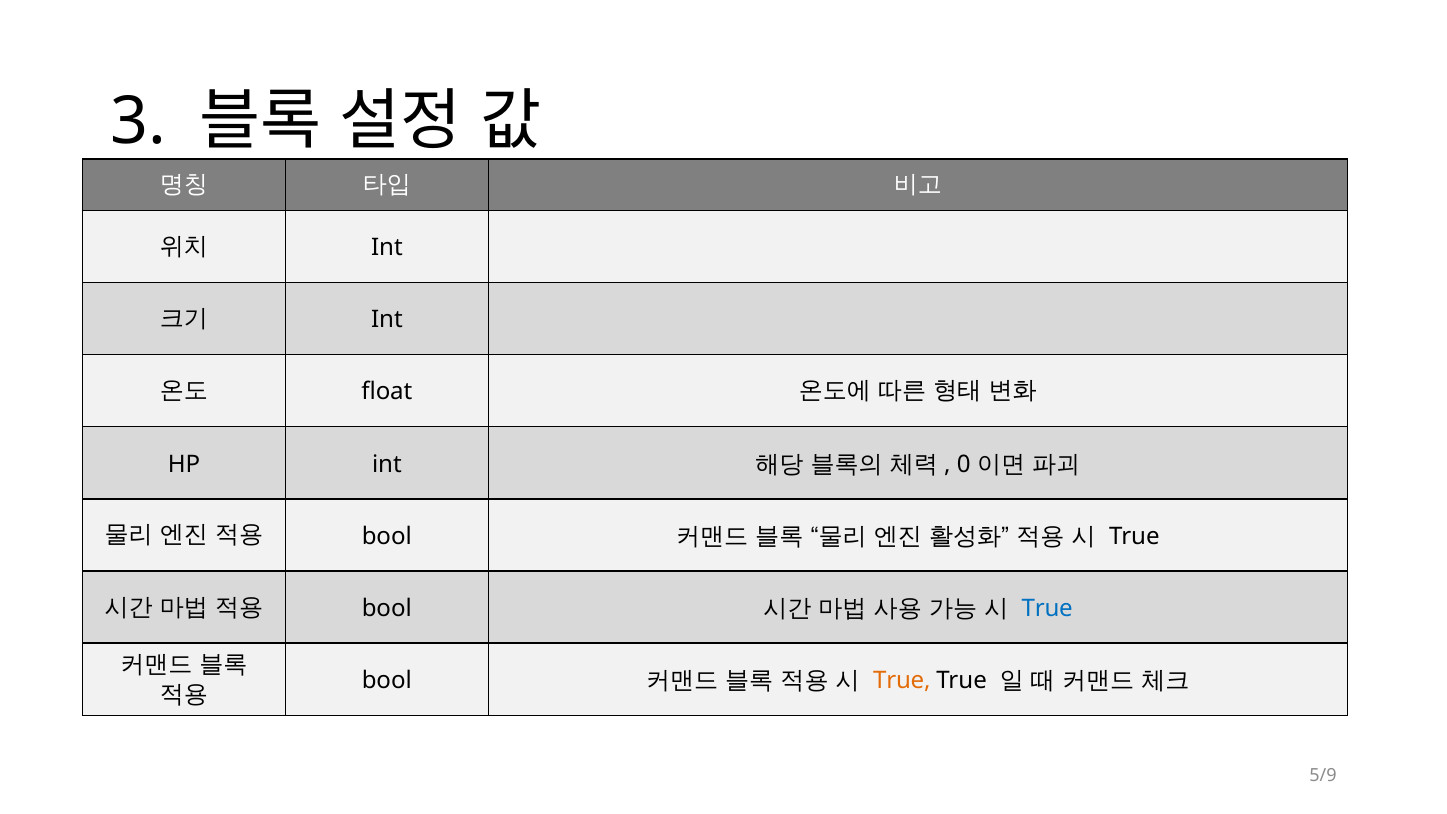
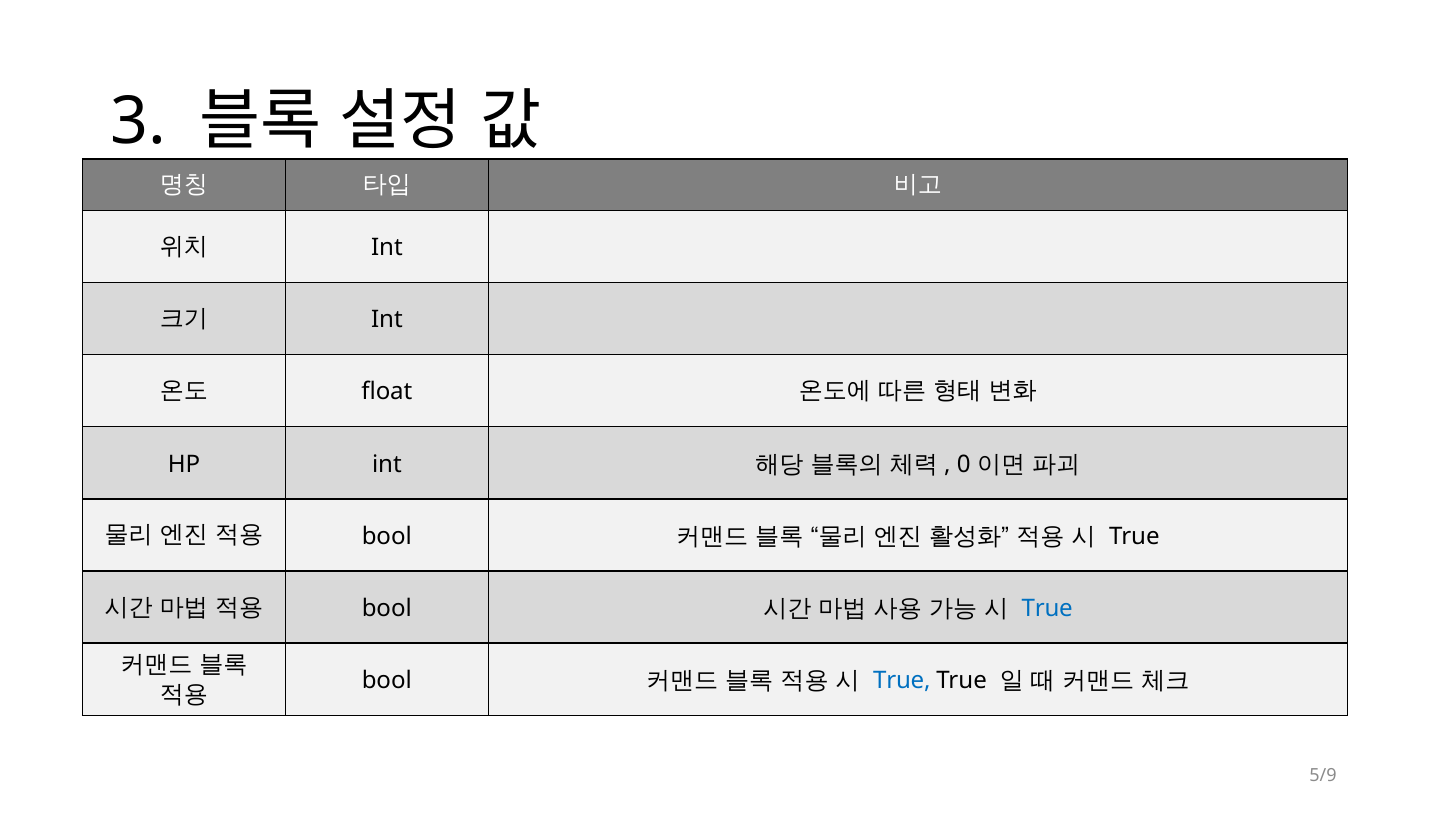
True colour: orange -> blue (902, 680)
